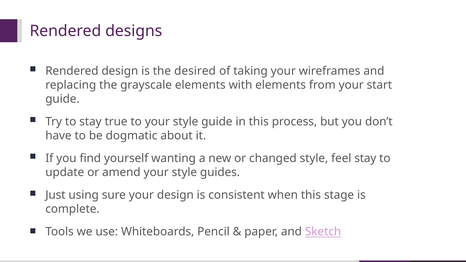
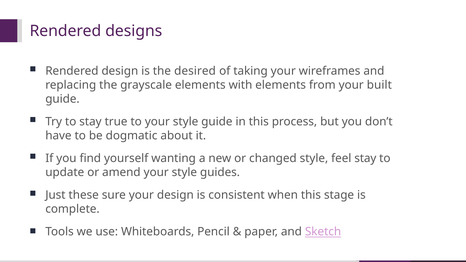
start: start -> built (379, 85)
using: using -> these (84, 195)
